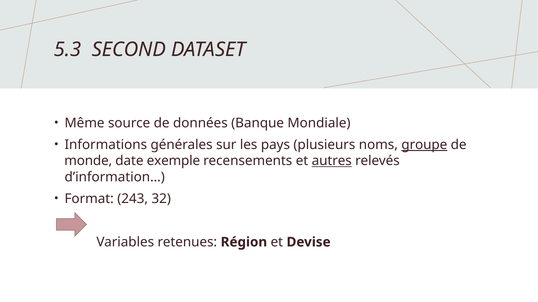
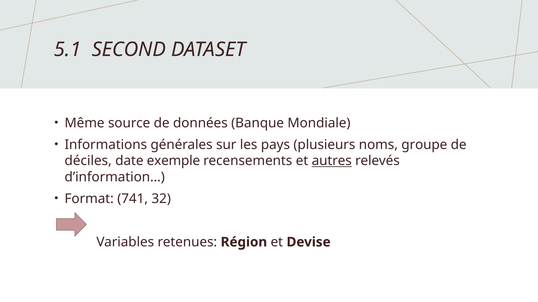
5.3: 5.3 -> 5.1 (68, 50)
groupe underline: present -> none (424, 145)
monde: monde -> déciles (88, 161)
243: 243 -> 741 (133, 199)
